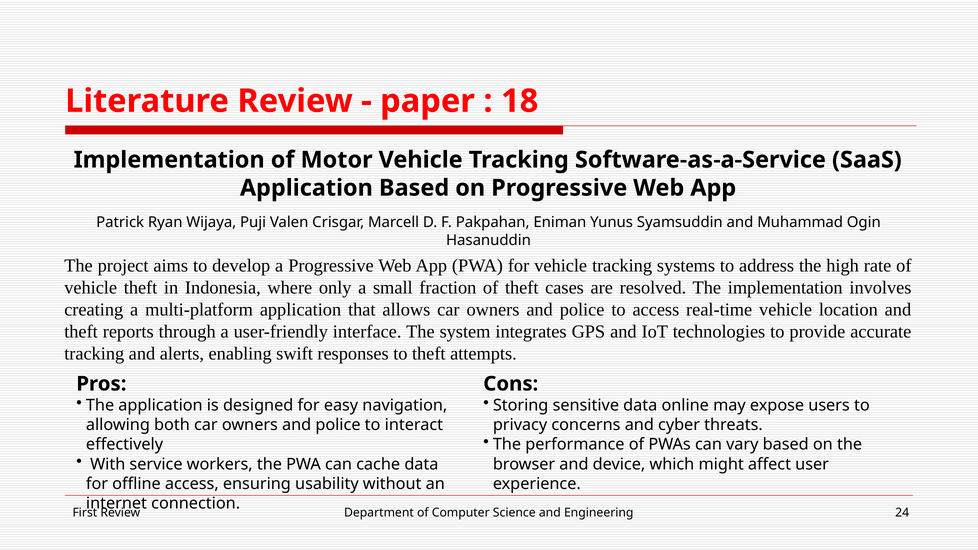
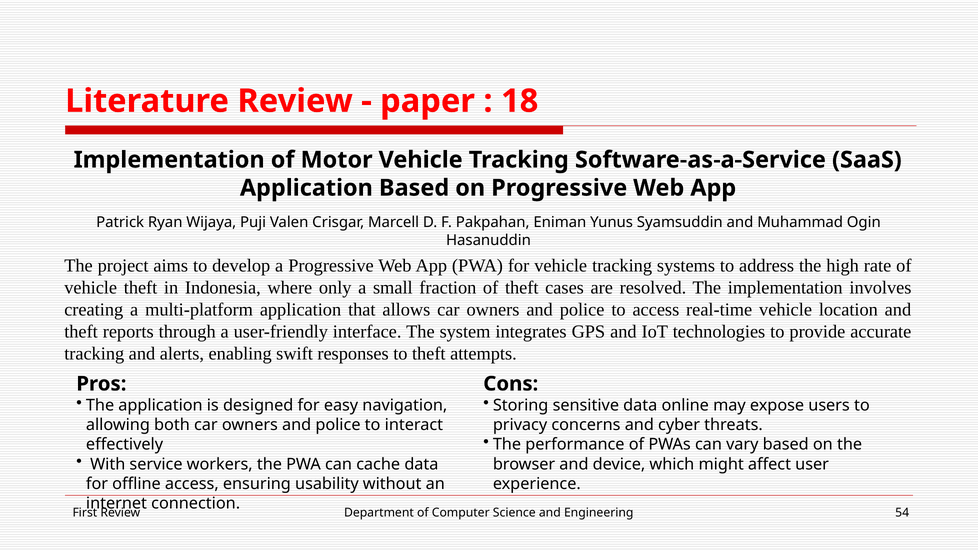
24: 24 -> 54 (902, 513)
